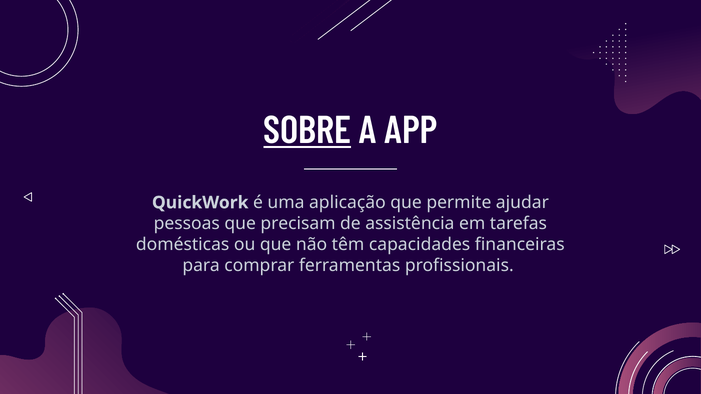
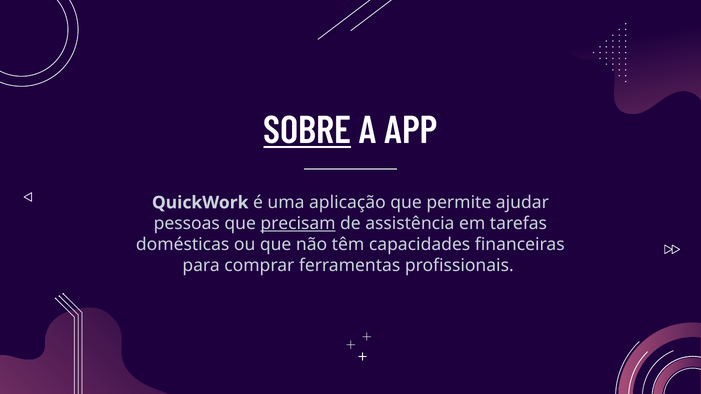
precisam underline: none -> present (298, 224)
